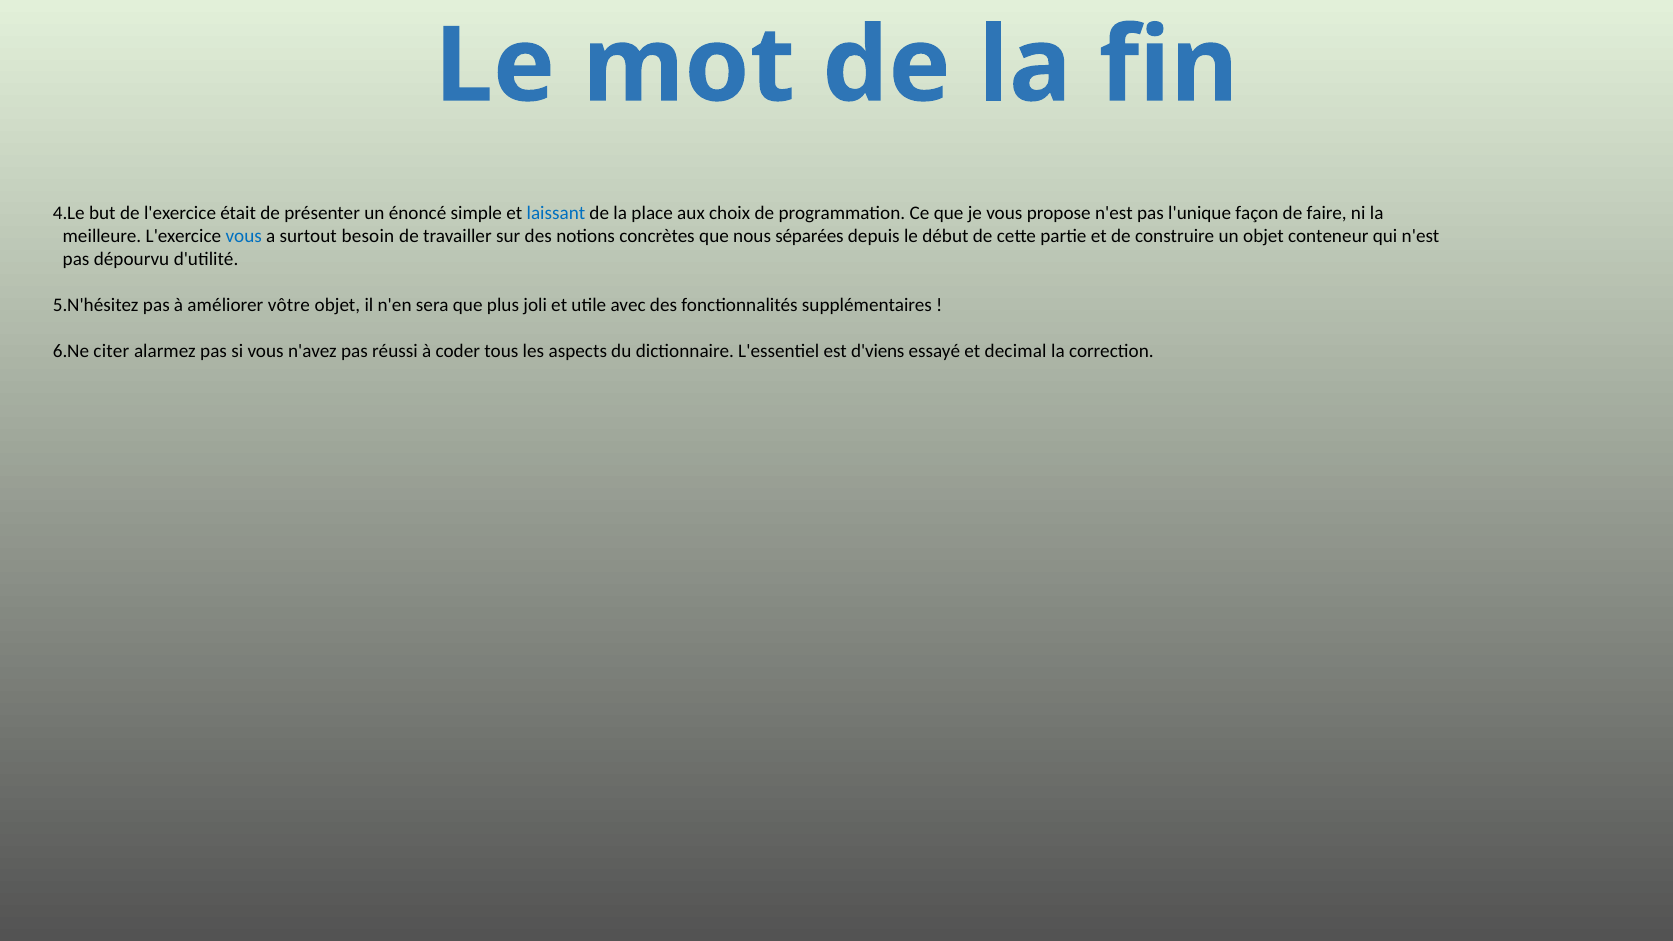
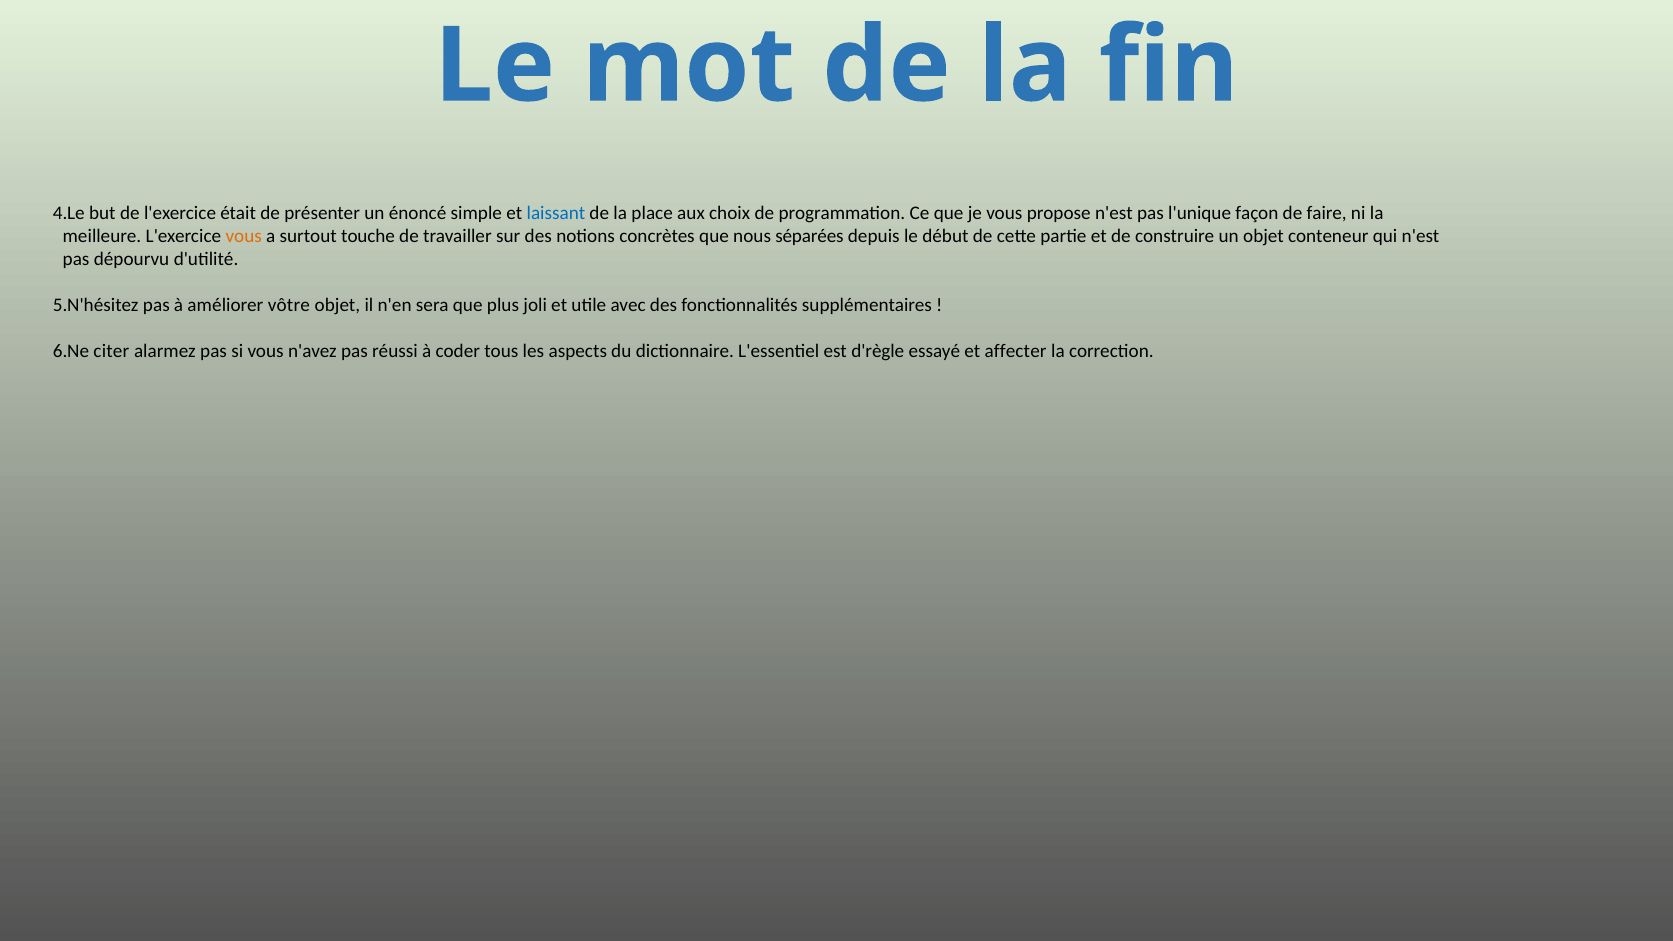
vous colour: blue -> orange (244, 237)
besoin: besoin -> touche (368, 237)
d'viens: d'viens -> d'règle (878, 352)
decimal: decimal -> affecter (1016, 352)
